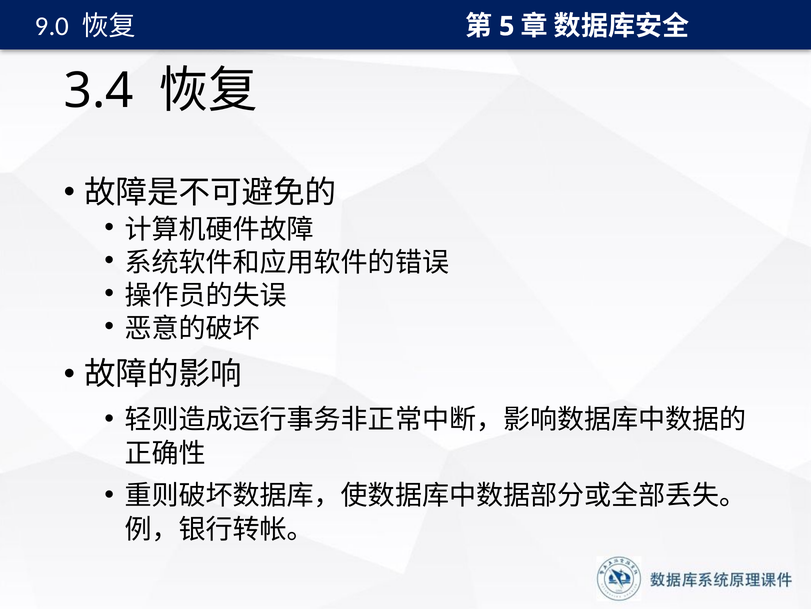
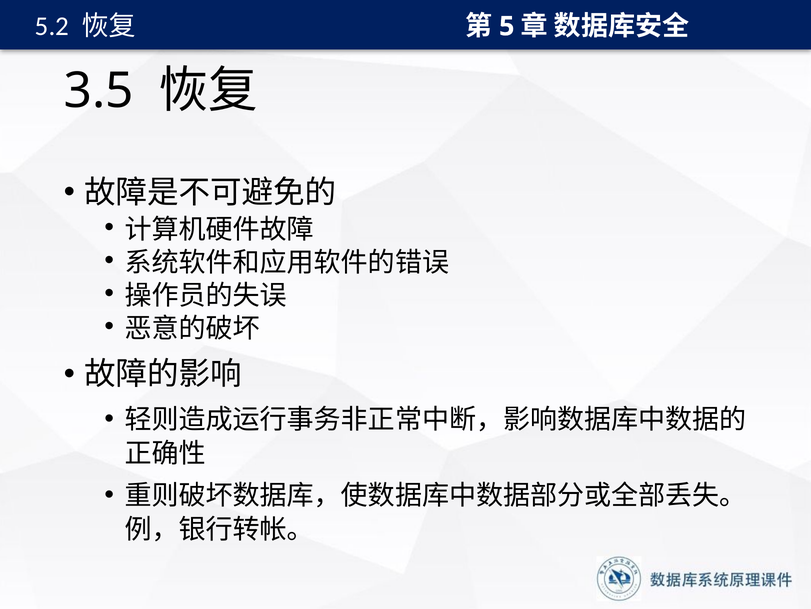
9.0: 9.0 -> 5.2 (52, 26)
3.4: 3.4 -> 3.5 (99, 91)
